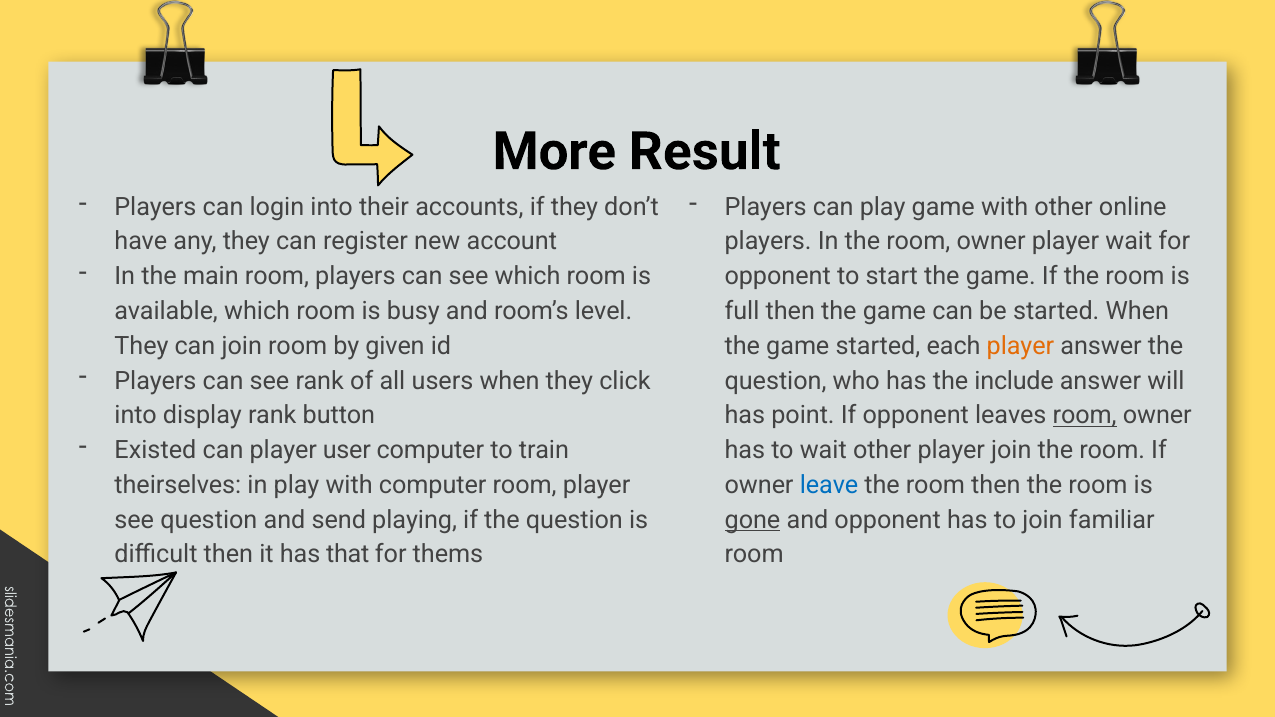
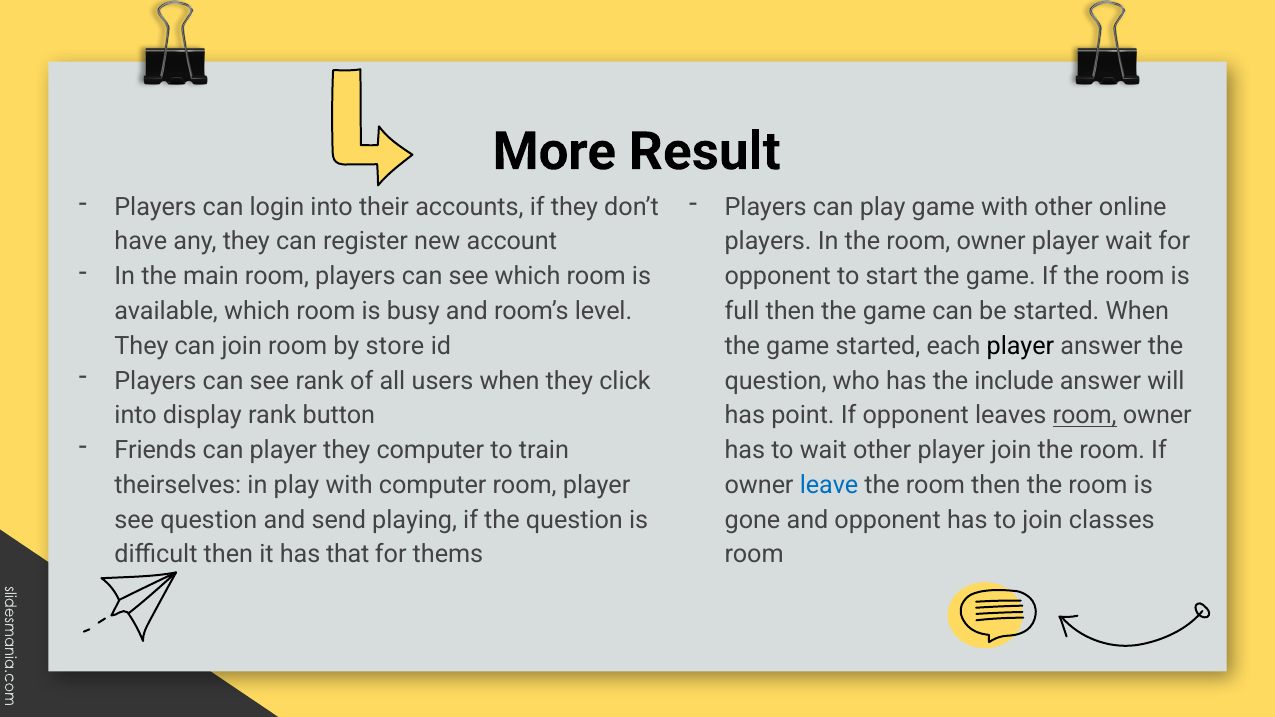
given: given -> store (395, 346)
player colour: orange -> black (1020, 346)
Existed: Existed -> Friends (155, 450)
player user: user -> they (347, 450)
gone underline: present -> none (752, 520)
familiar: familiar -> classes (1112, 520)
